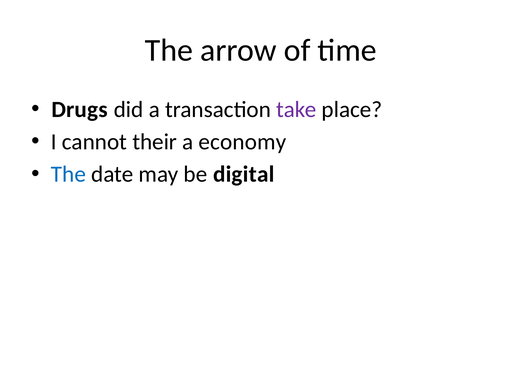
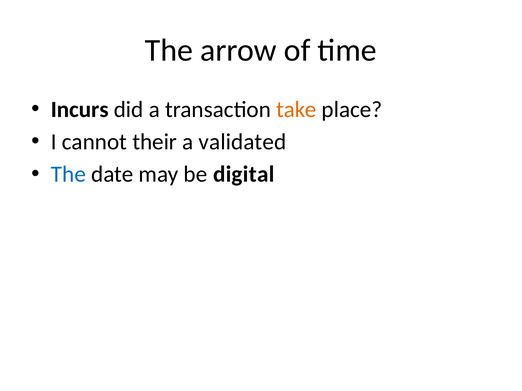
Drugs: Drugs -> Incurs (80, 110)
take colour: purple -> orange (296, 110)
economy: economy -> validated (242, 142)
